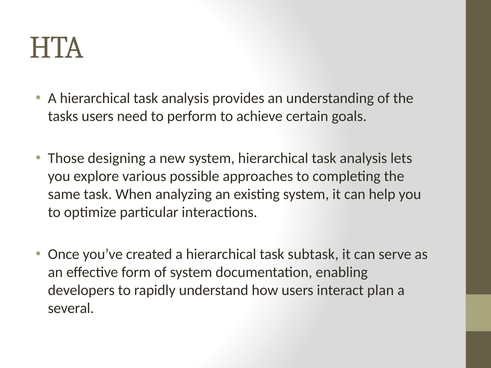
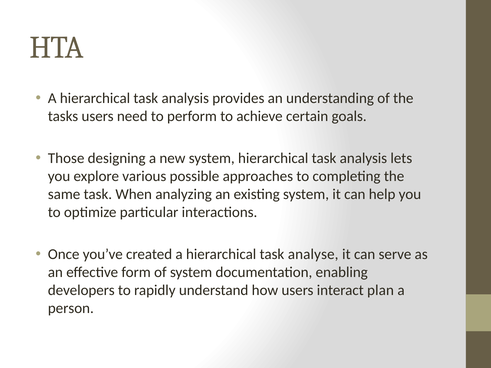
subtask: subtask -> analyse (313, 254)
several: several -> person (71, 308)
